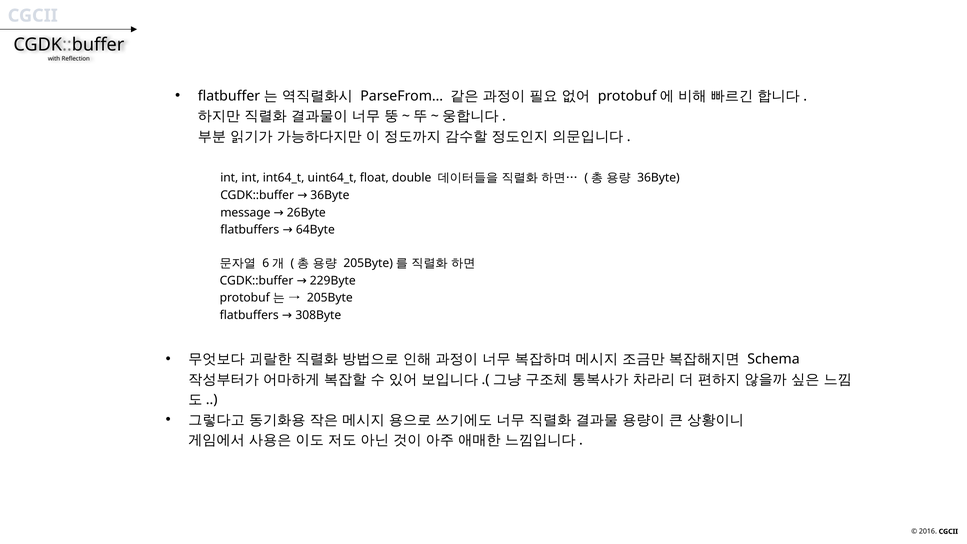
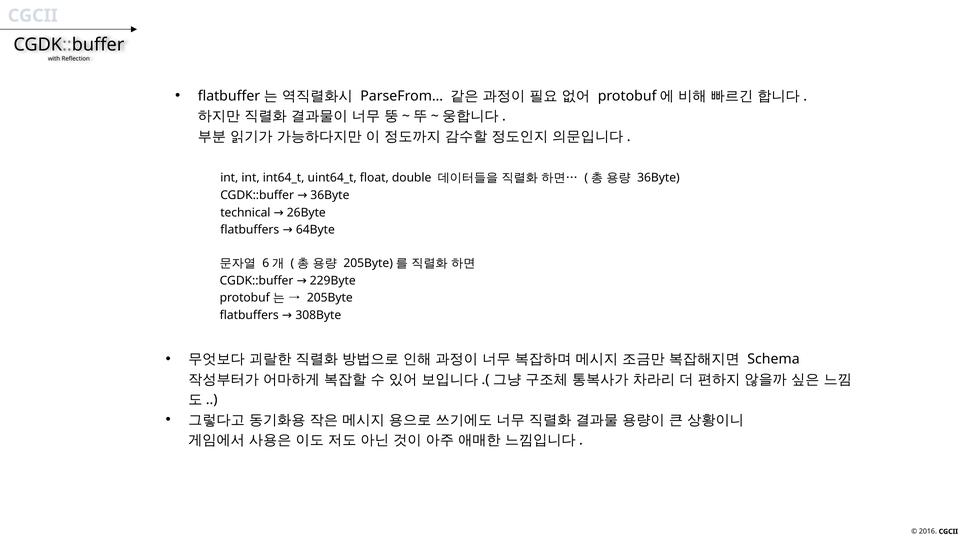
message: message -> technical (245, 213)
